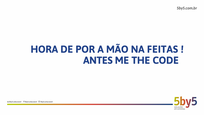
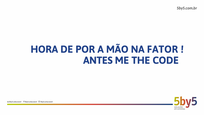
FEITAS: FEITAS -> FATOR (163, 49)
